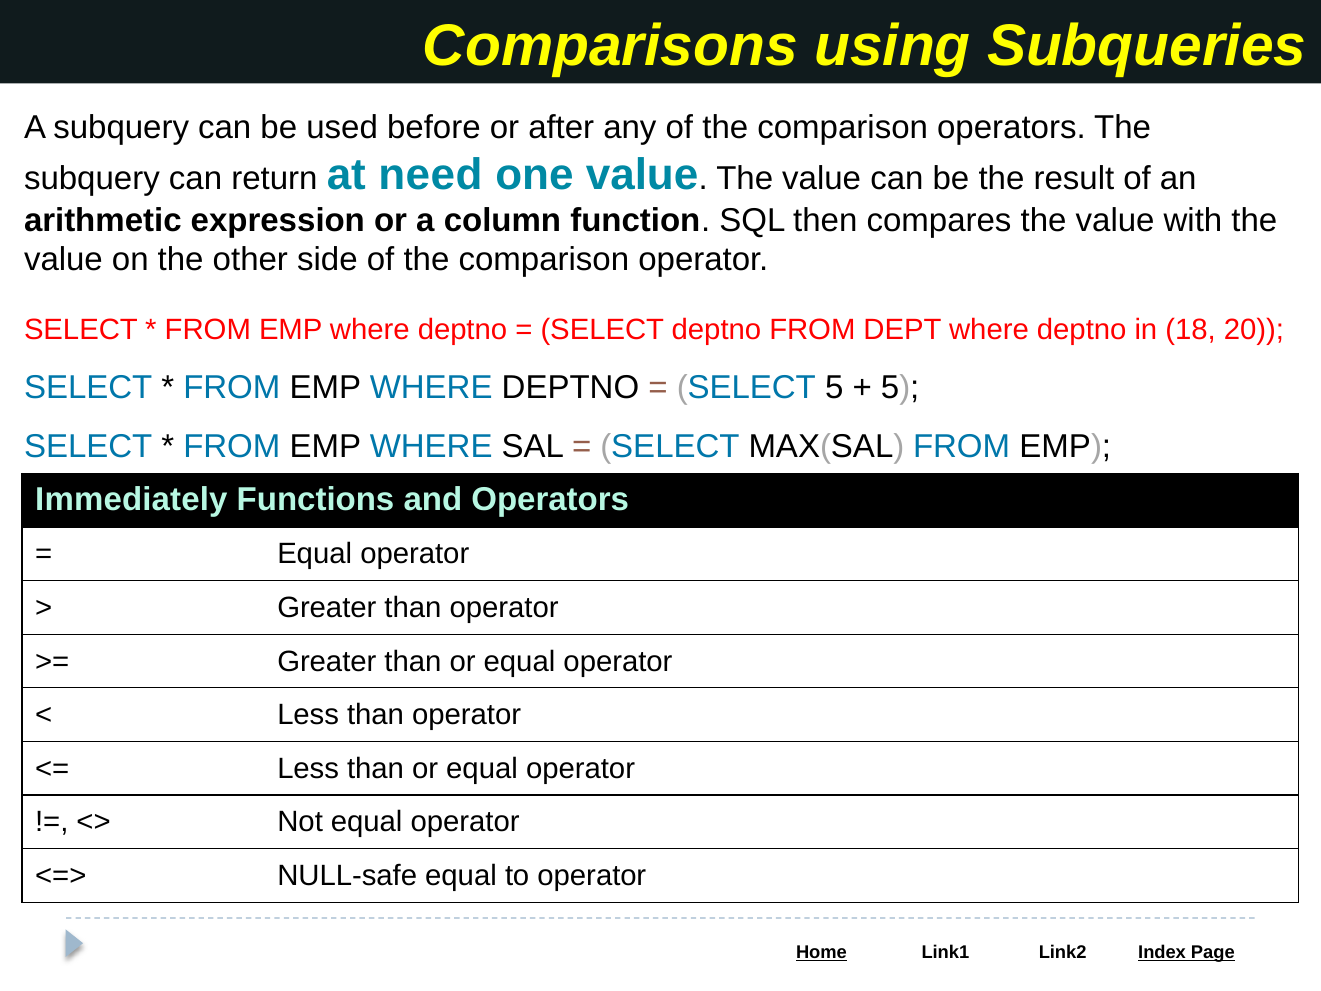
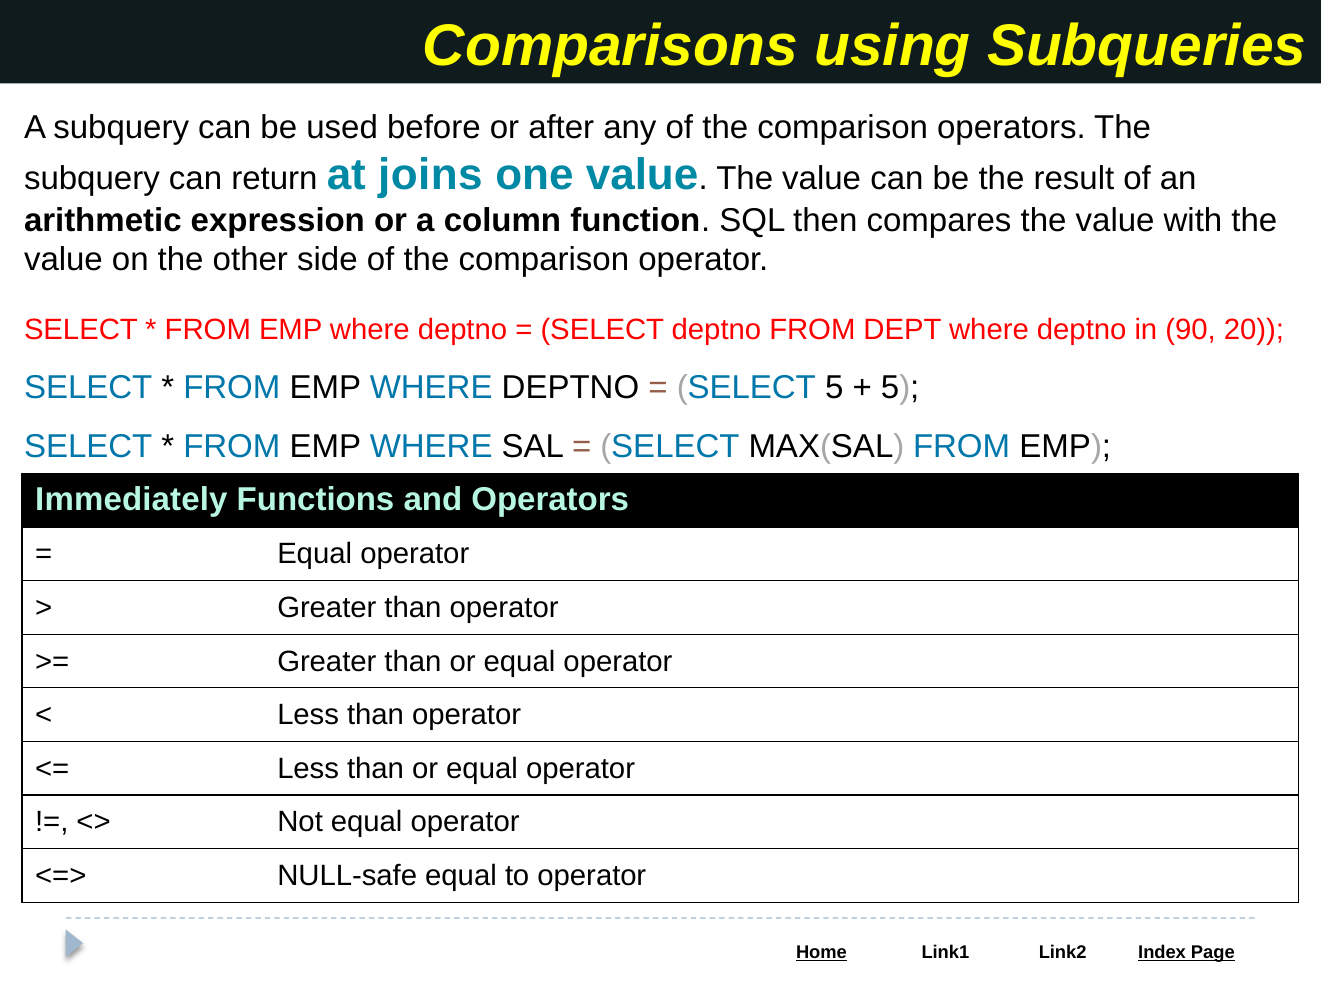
need: need -> joins (430, 175)
18: 18 -> 90 (1191, 330)
